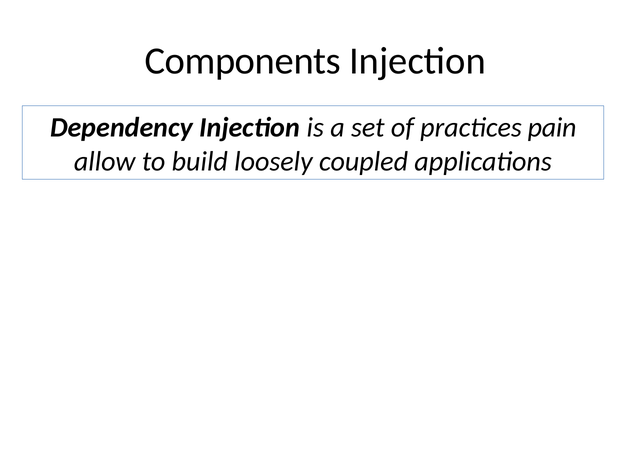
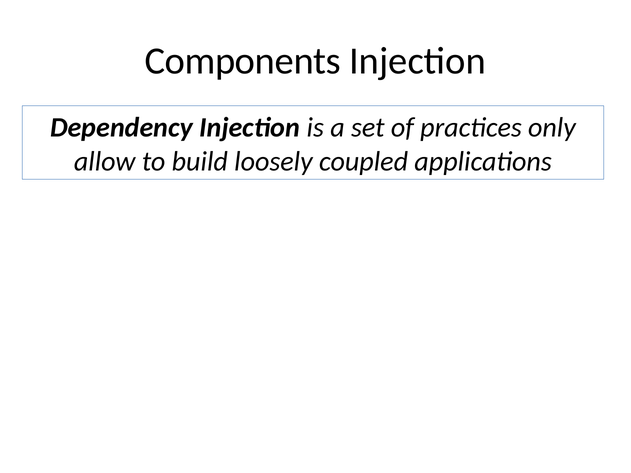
pain: pain -> only (552, 128)
